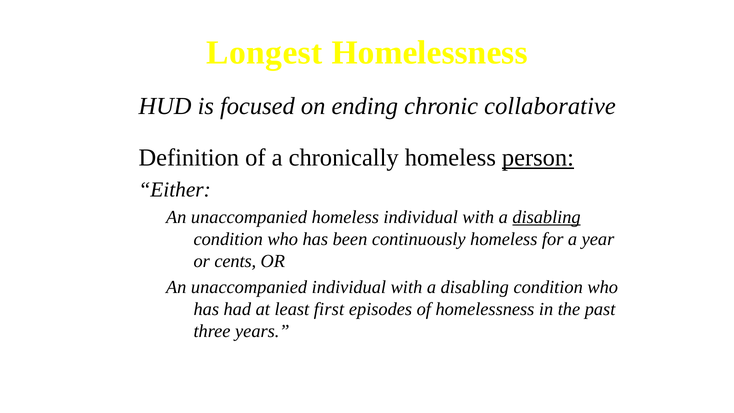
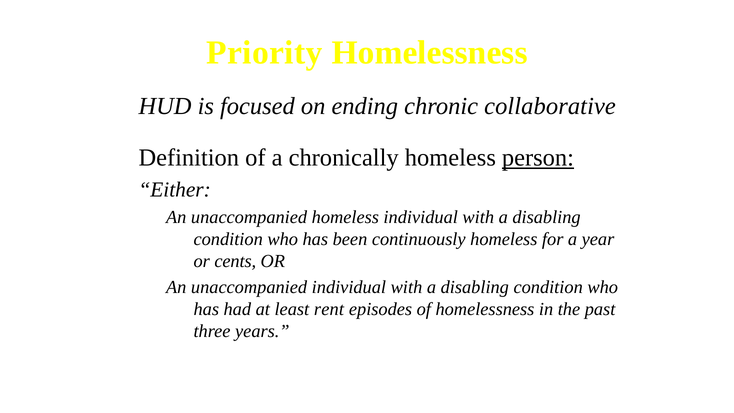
Longest: Longest -> Priority (264, 53)
disabling underline: present -> none (547, 217)
first: first -> rent (329, 309)
